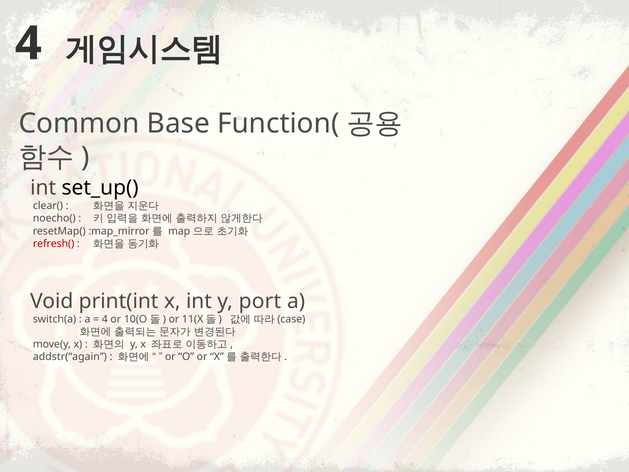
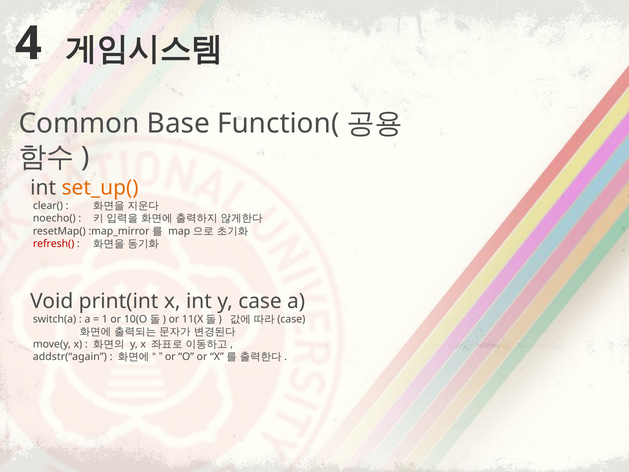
set_up( colour: black -> orange (100, 188)
port: port -> case (260, 301)
4: 4 -> 1 (105, 319)
